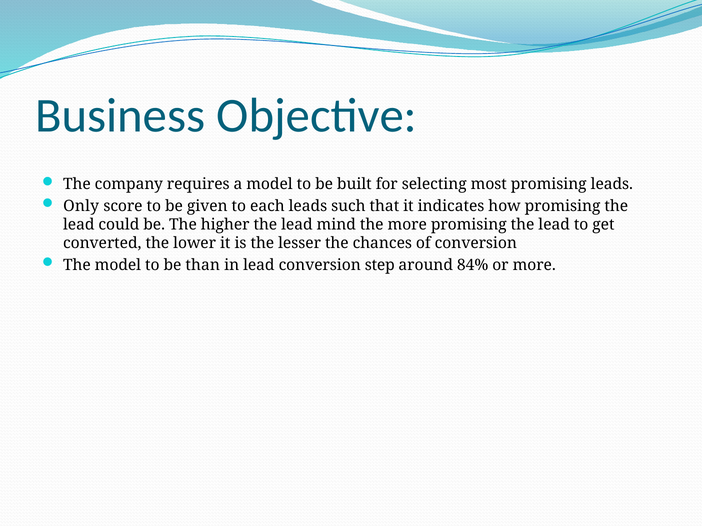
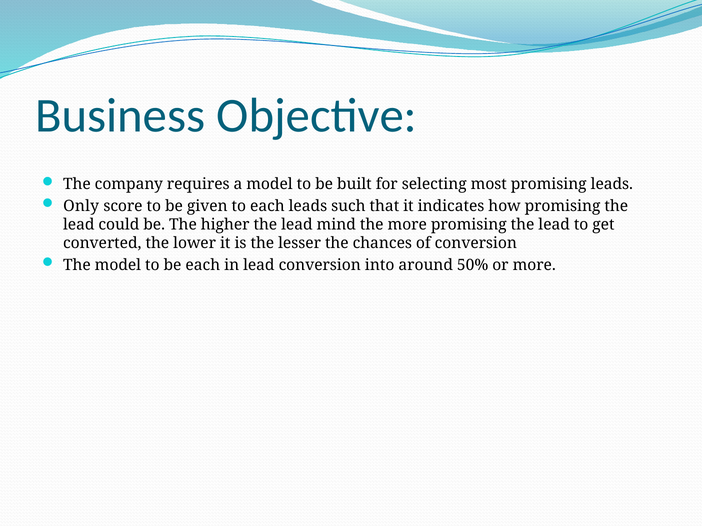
be than: than -> each (203, 265)
step: step -> into (380, 265)
84%: 84% -> 50% (473, 265)
